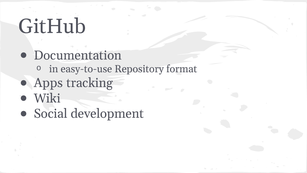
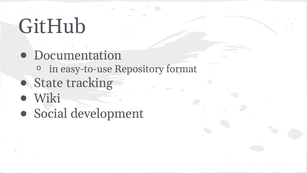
Apps: Apps -> State (48, 83)
